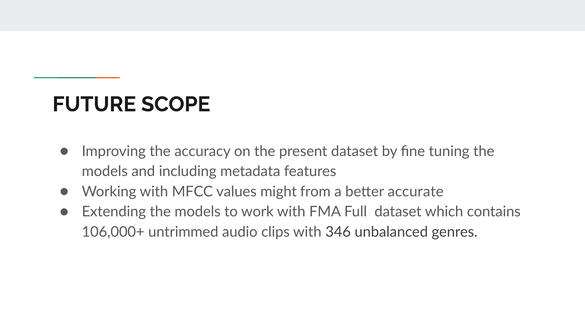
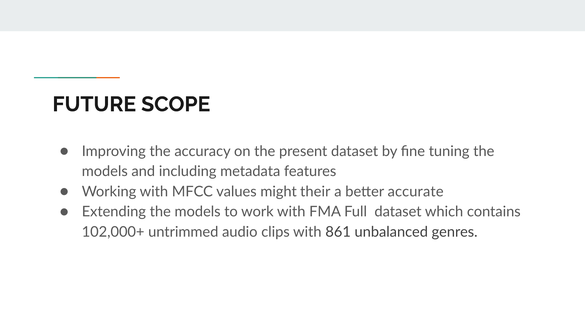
from: from -> their (315, 192)
106,000+: 106,000+ -> 102,000+ (113, 232)
346: 346 -> 861 (338, 232)
